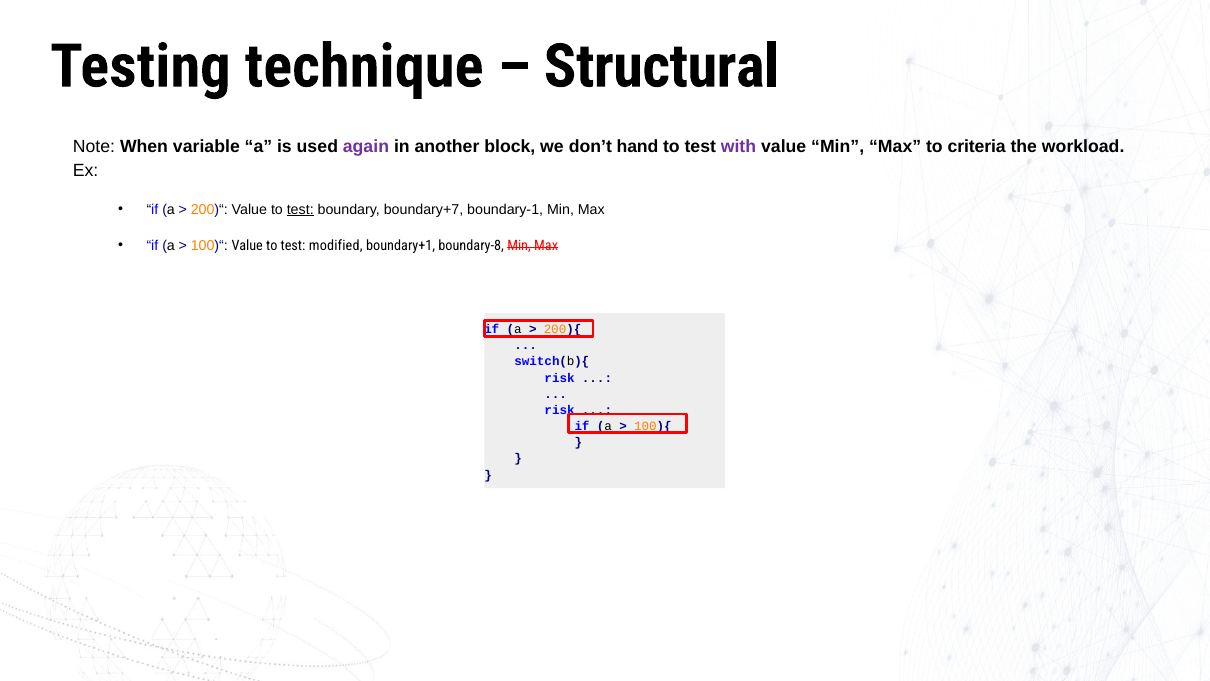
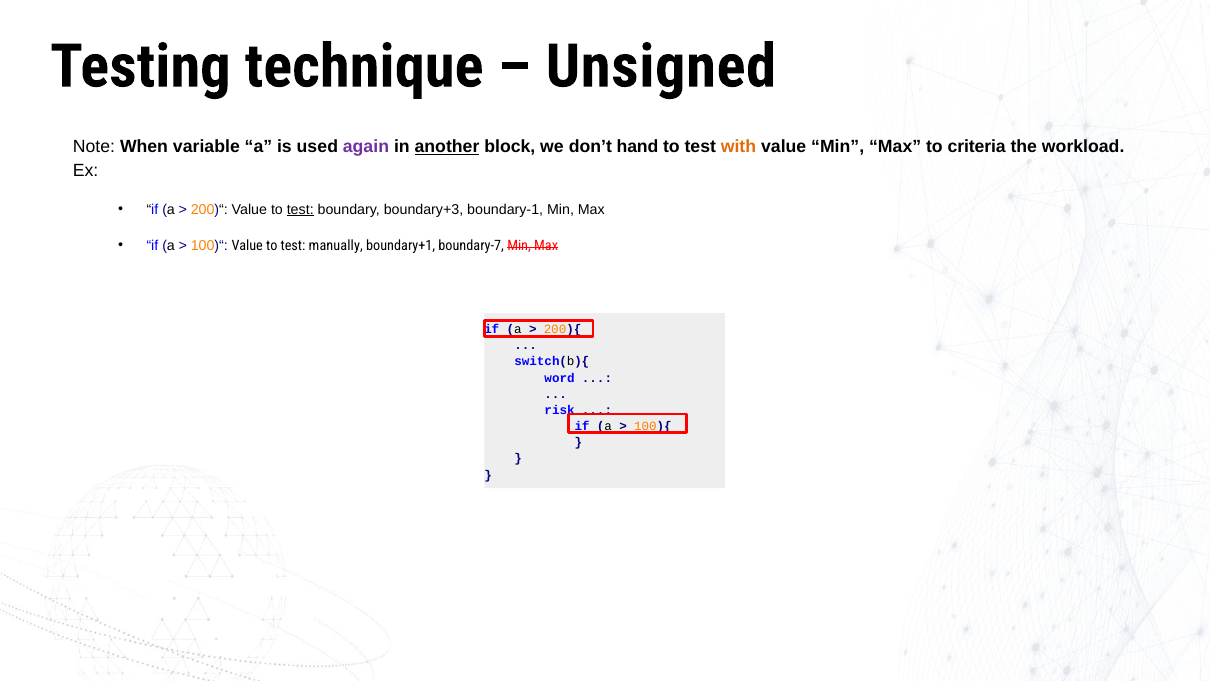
Structural: Structural -> Unsigned (661, 67)
another underline: none -> present (447, 147)
with colour: purple -> orange (739, 147)
boundary+7: boundary+7 -> boundary+3 (424, 209)
modified: modified -> manually (336, 246)
boundary-8: boundary-8 -> boundary-7 (471, 246)
risk: risk -> word (560, 378)
